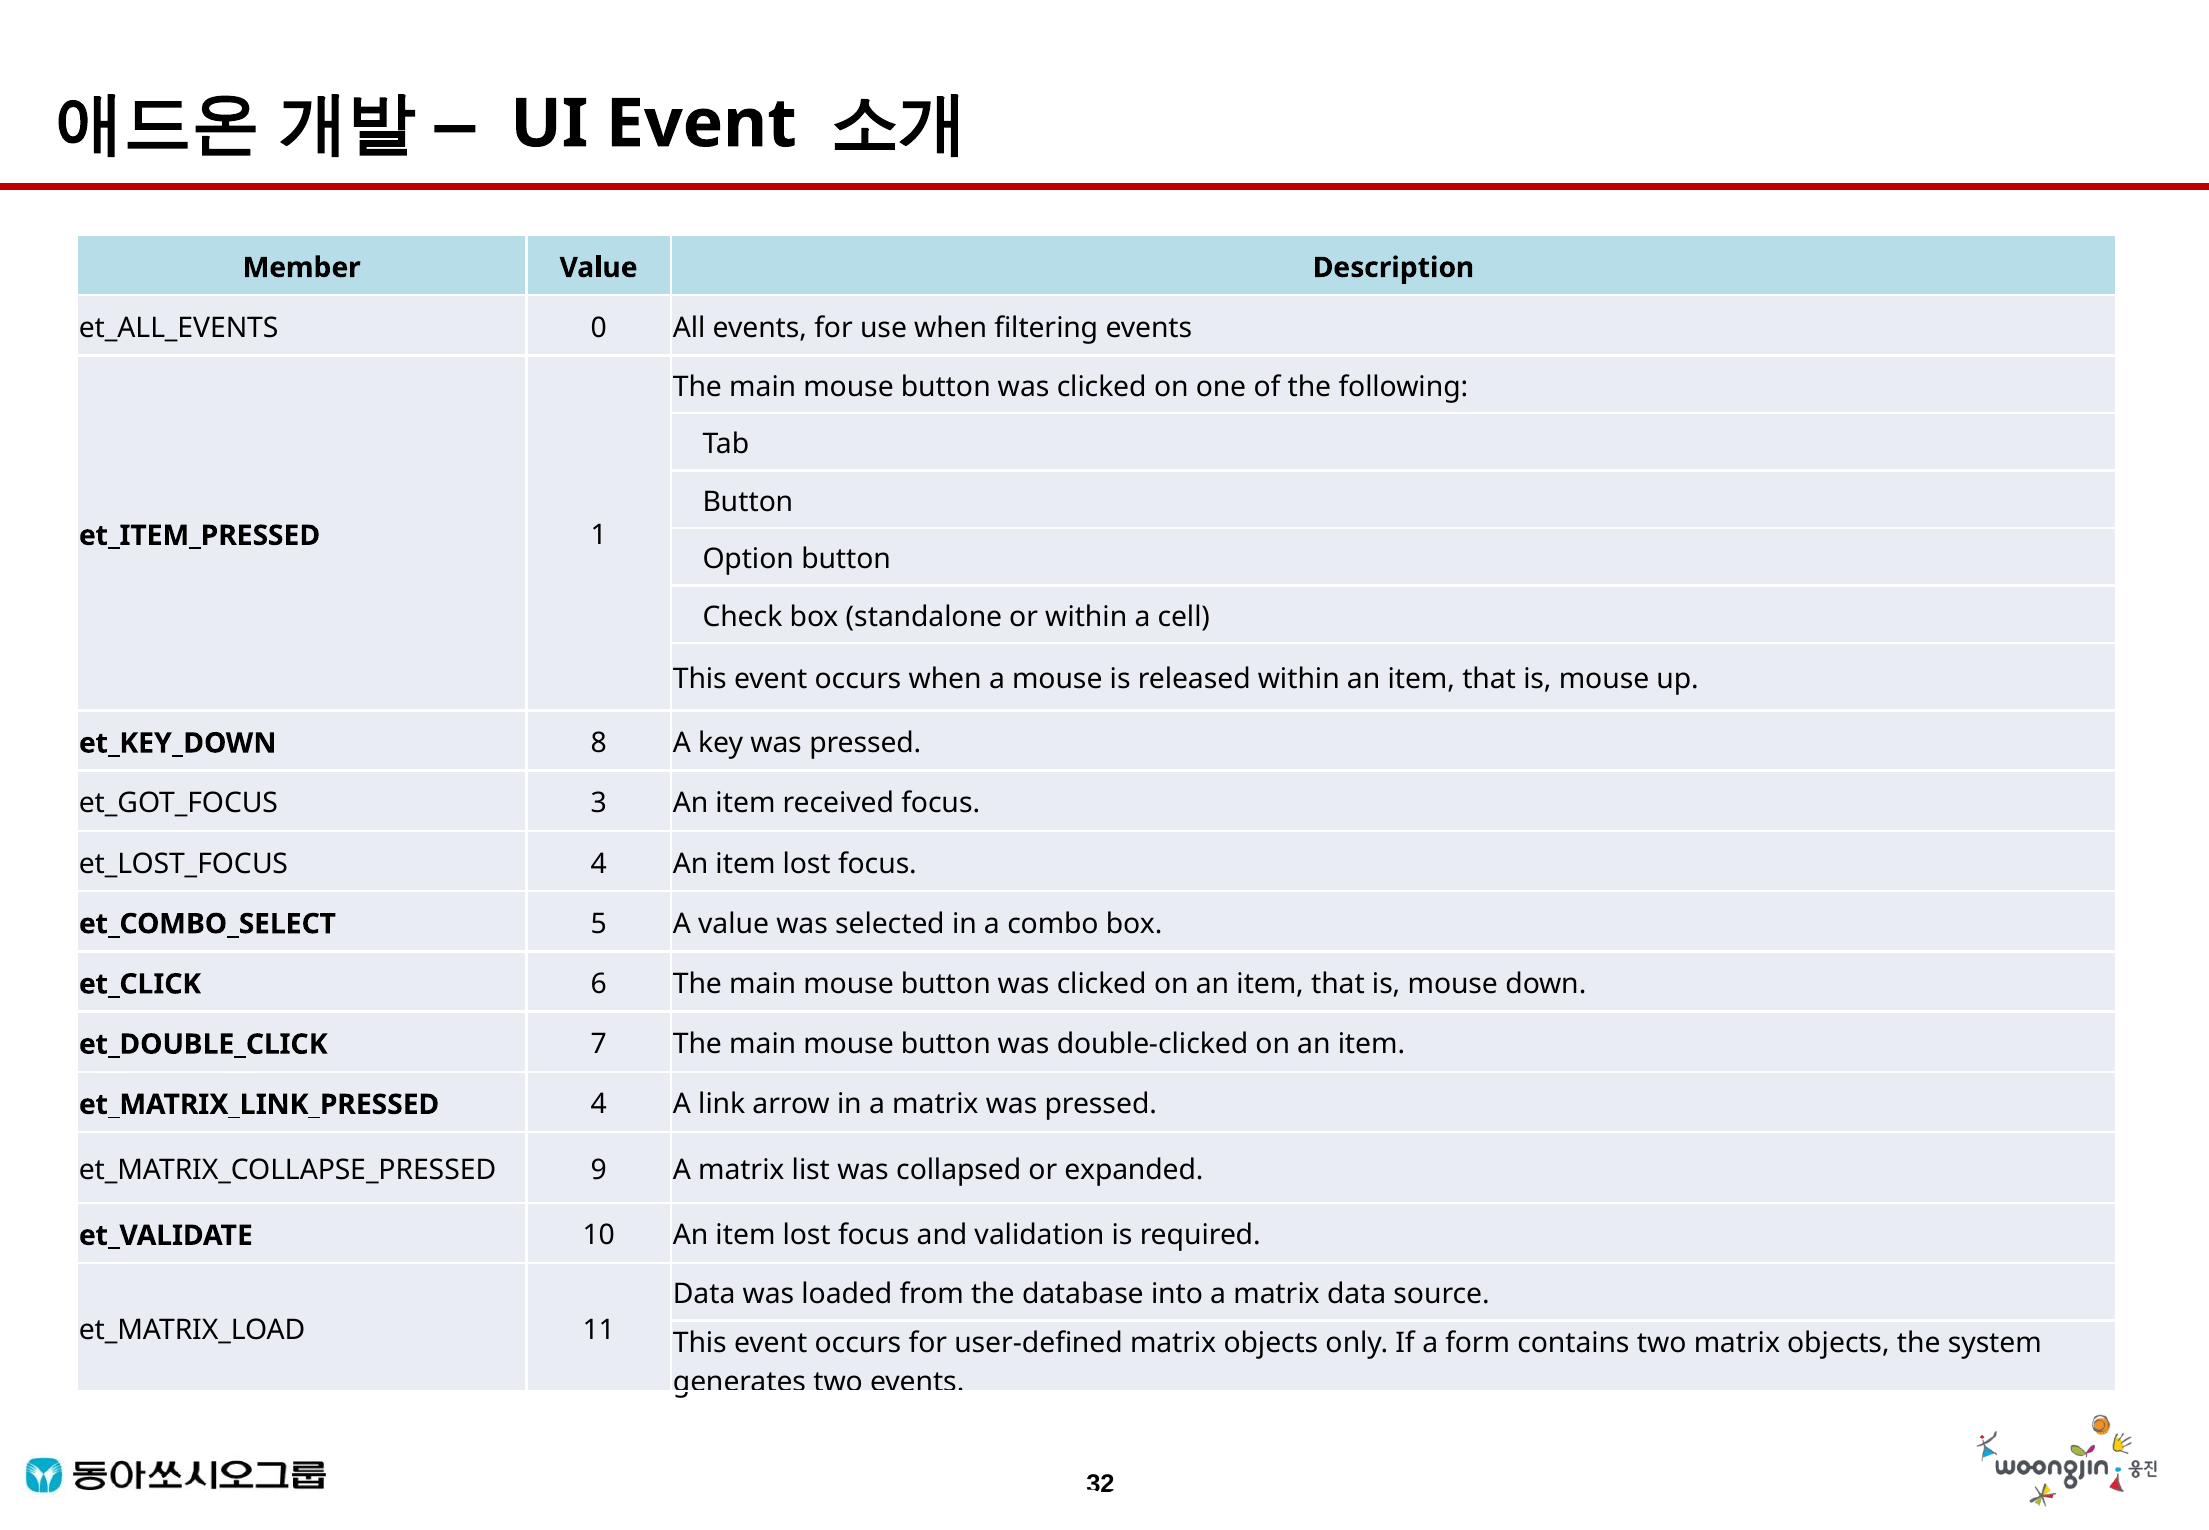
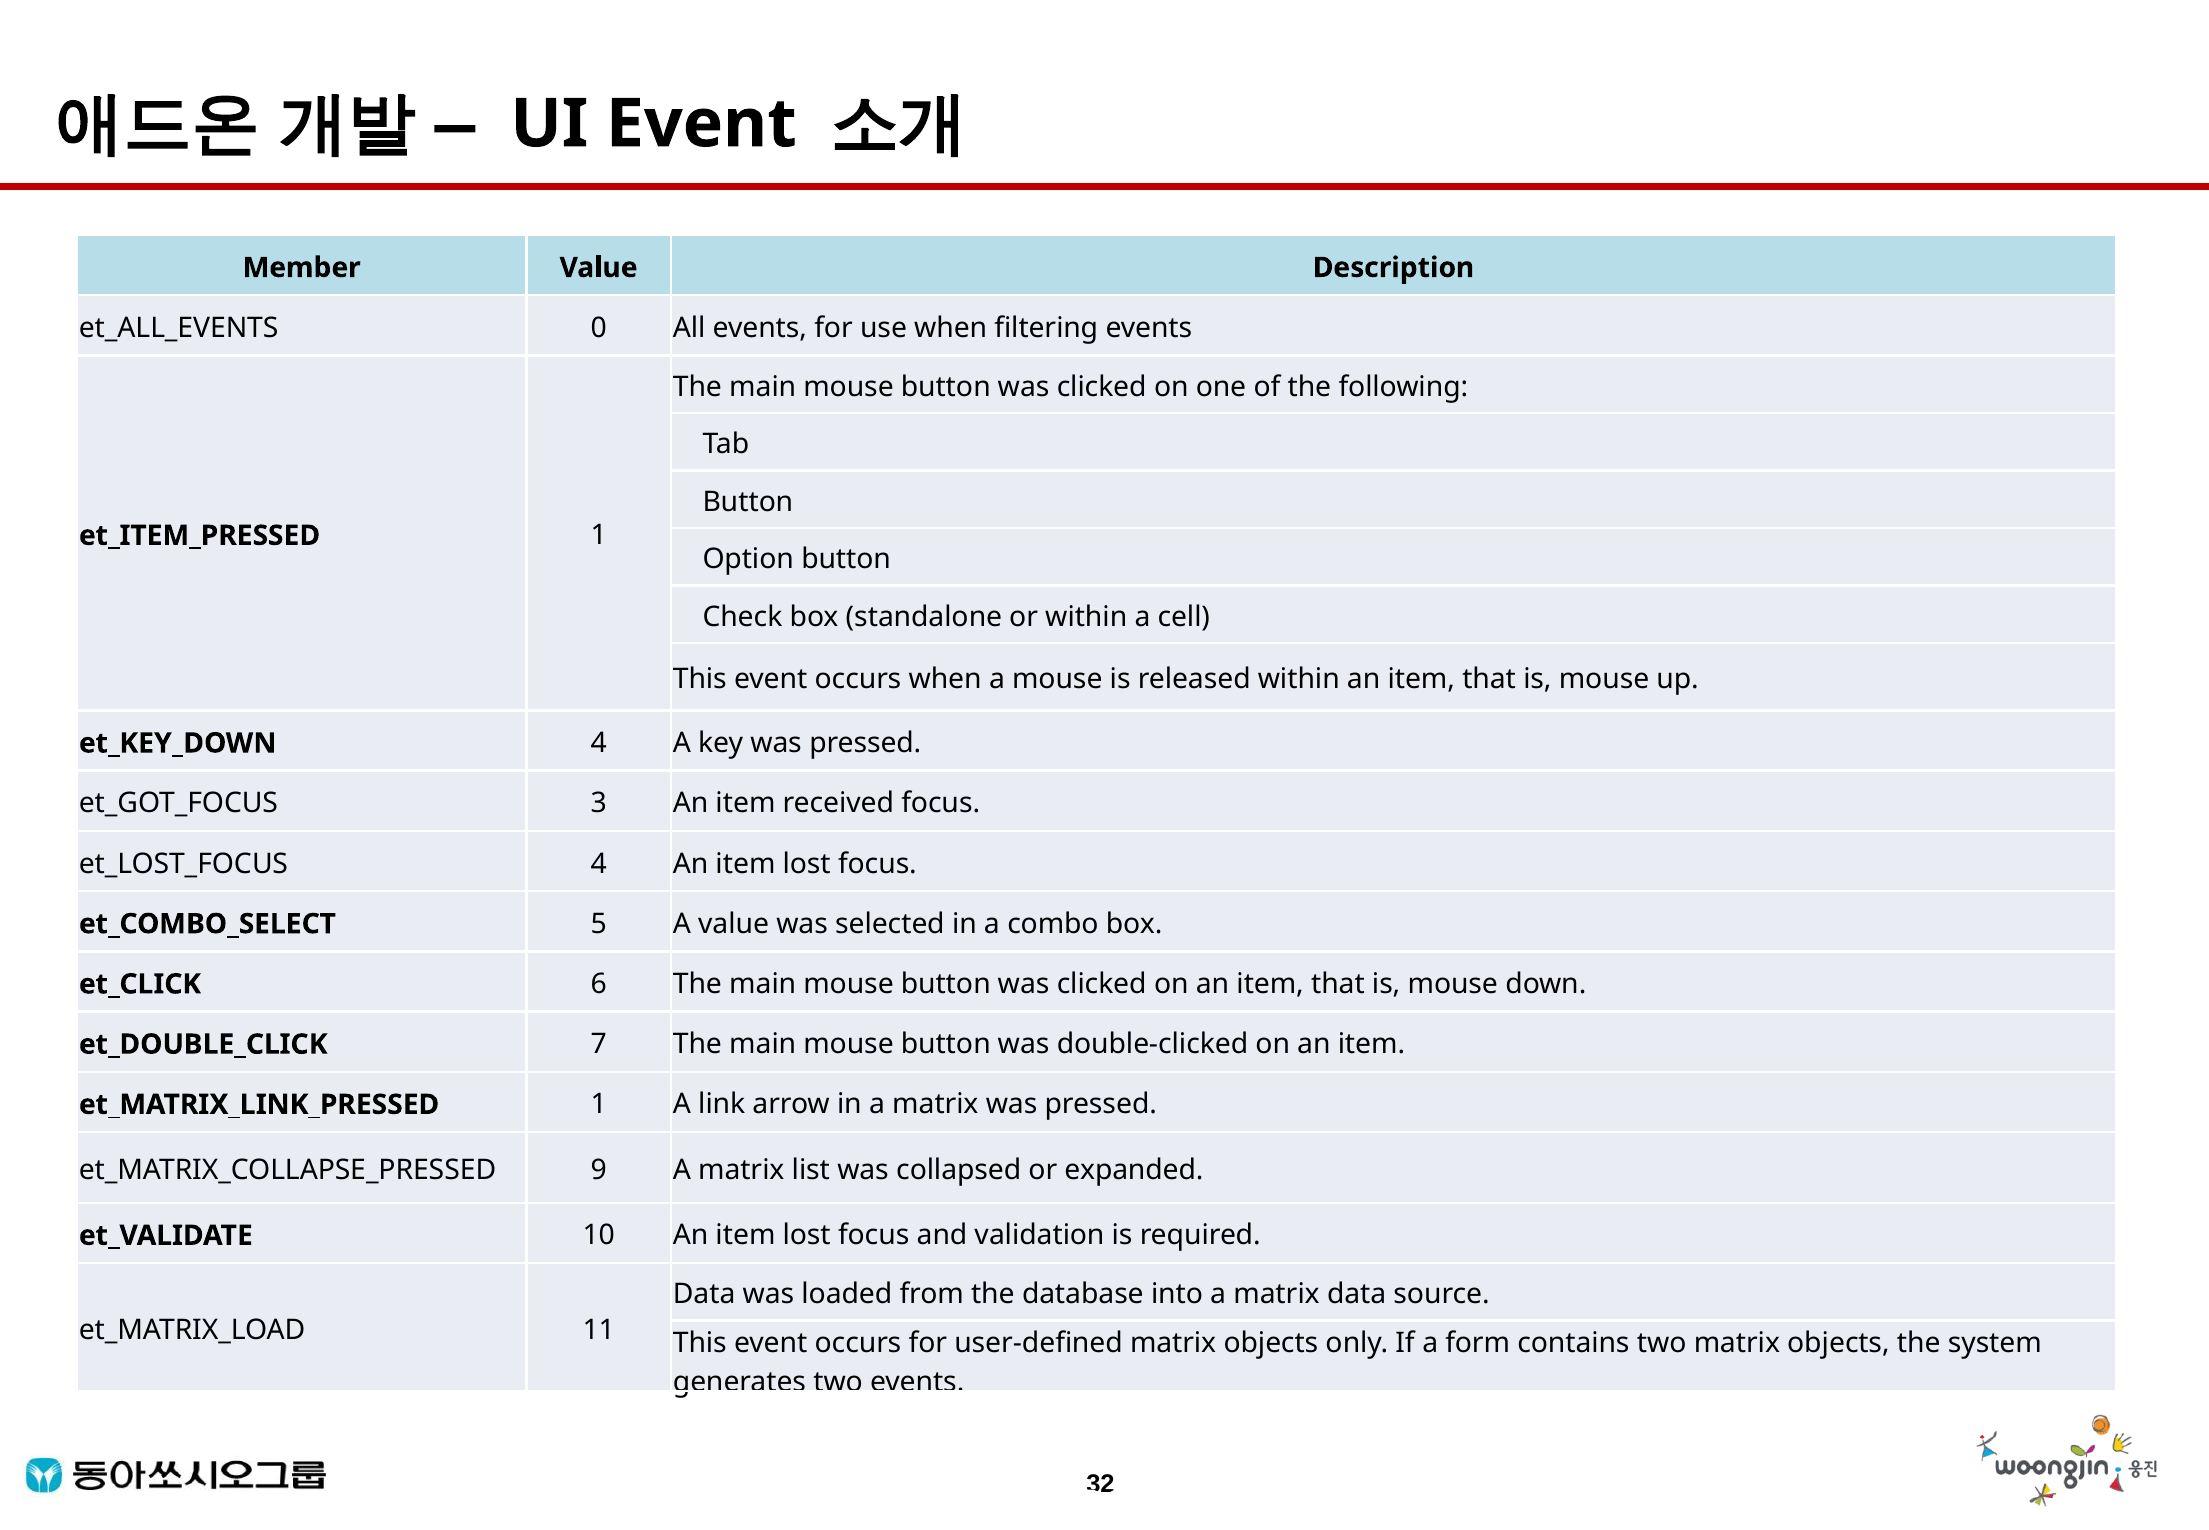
8: 8 -> 4 (599, 743)
4: 4 -> 1 (599, 1104)
